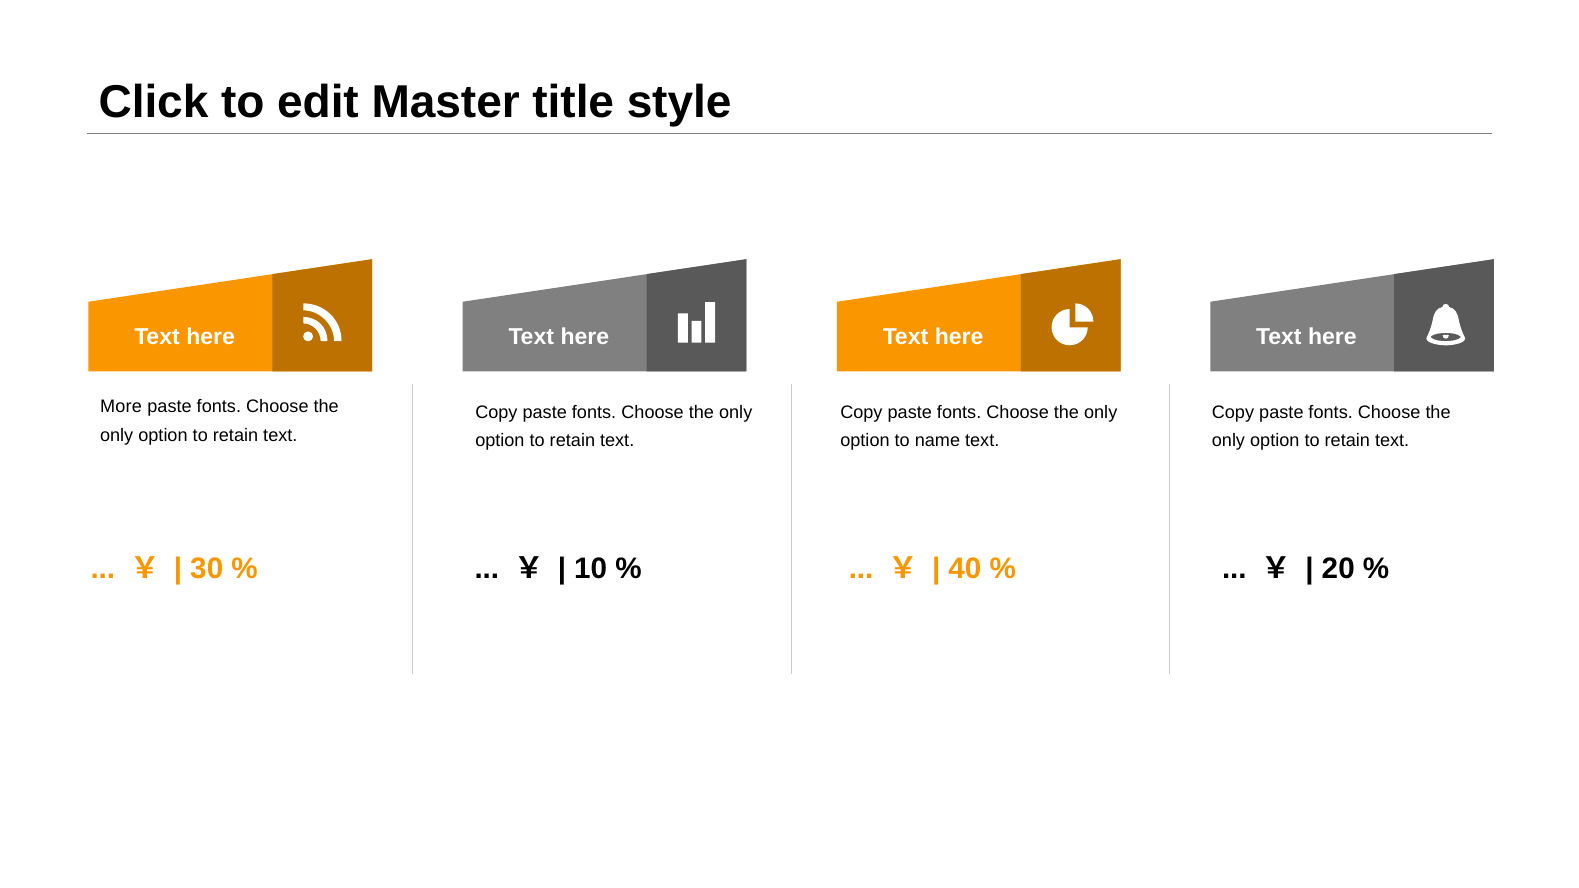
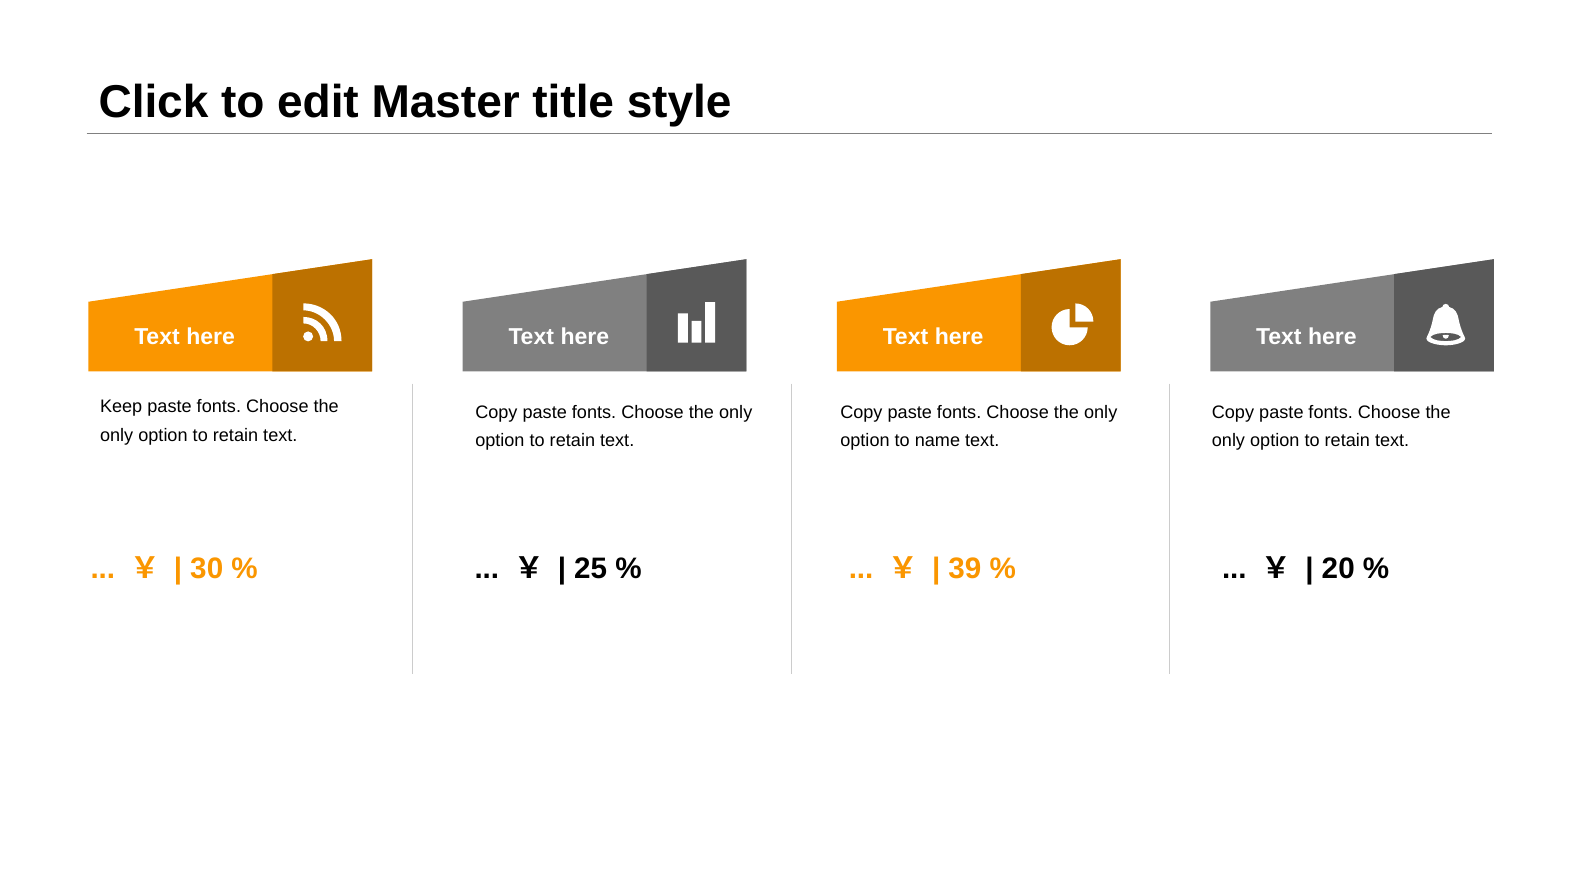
More: More -> Keep (121, 407)
10: 10 -> 25 (591, 569)
40: 40 -> 39 (965, 569)
